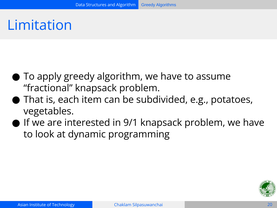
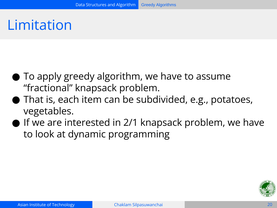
9/1: 9/1 -> 2/1 (131, 123)
